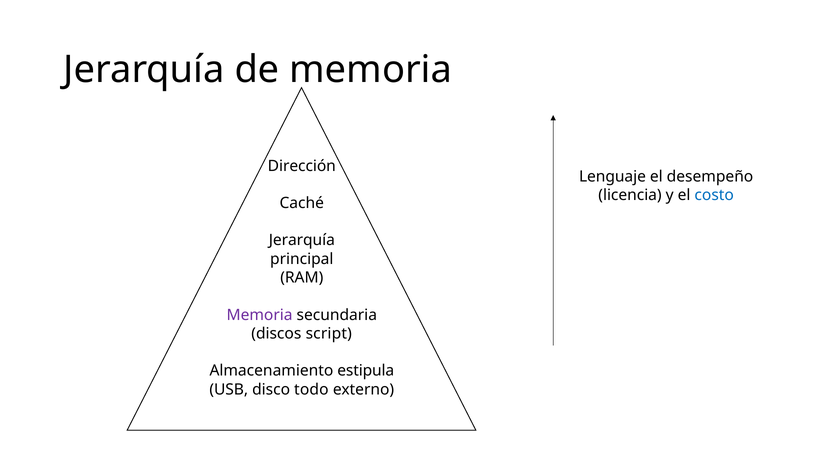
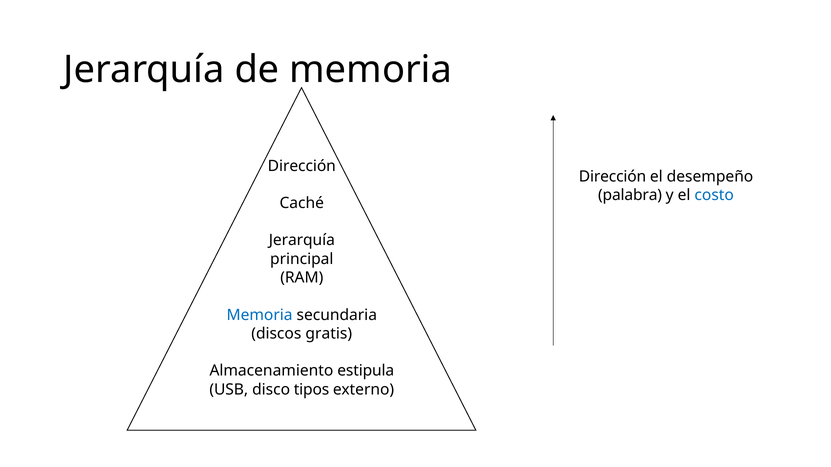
Lenguaje: Lenguaje -> Dirección (613, 177)
licencia: licencia -> palabra (630, 195)
Memoria colour: purple -> blue (260, 315)
script: script -> gratis (329, 334)
todo: todo -> tipos (312, 390)
